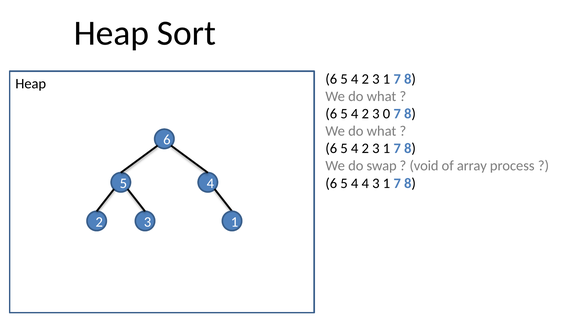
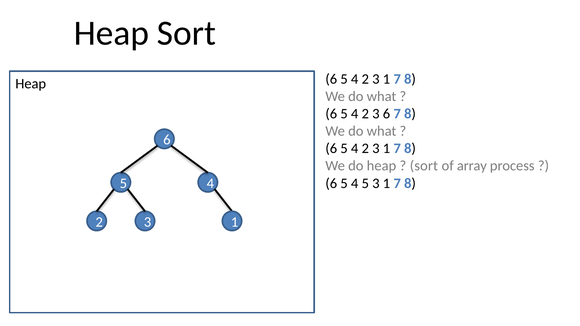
3 0: 0 -> 6 (386, 114)
do swap: swap -> heap (381, 166)
void: void -> sort (424, 166)
4 4: 4 -> 5 (365, 183)
